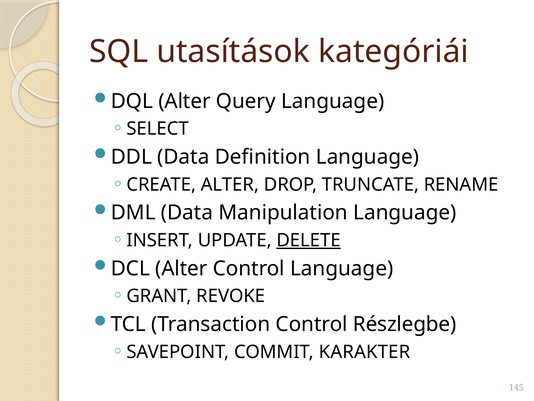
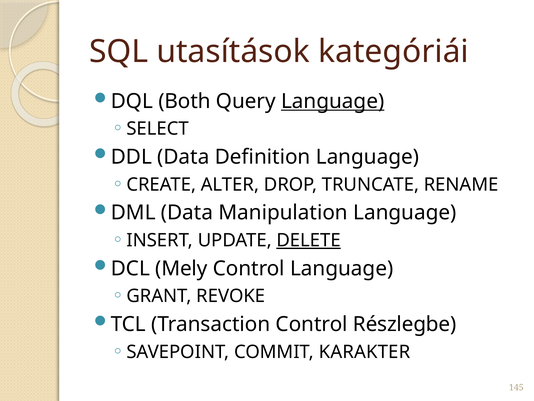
DQL Alter: Alter -> Both (184, 101)
Language underline: none -> present (333, 101)
DCL Alter: Alter -> Mely (181, 268)
